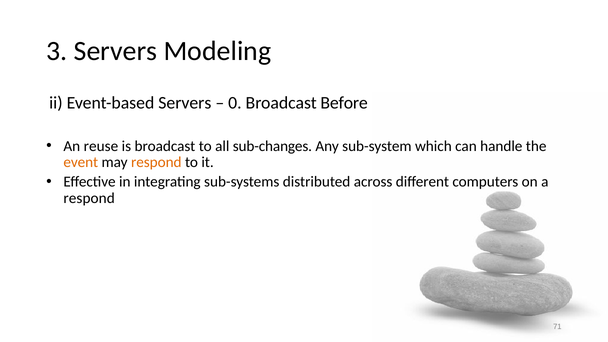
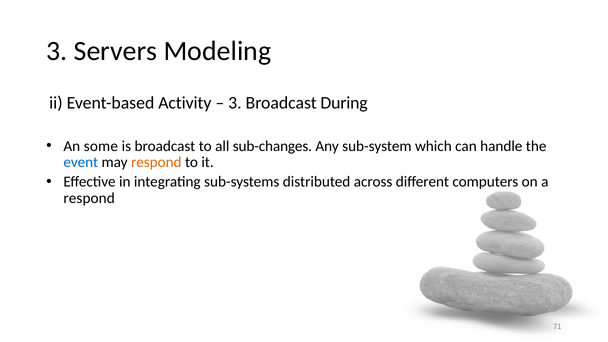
Event-based Servers: Servers -> Activity (185, 103)
0: 0 -> 3 (235, 103)
Before: Before -> During (344, 103)
reuse: reuse -> some (101, 146)
event colour: orange -> blue (81, 162)
